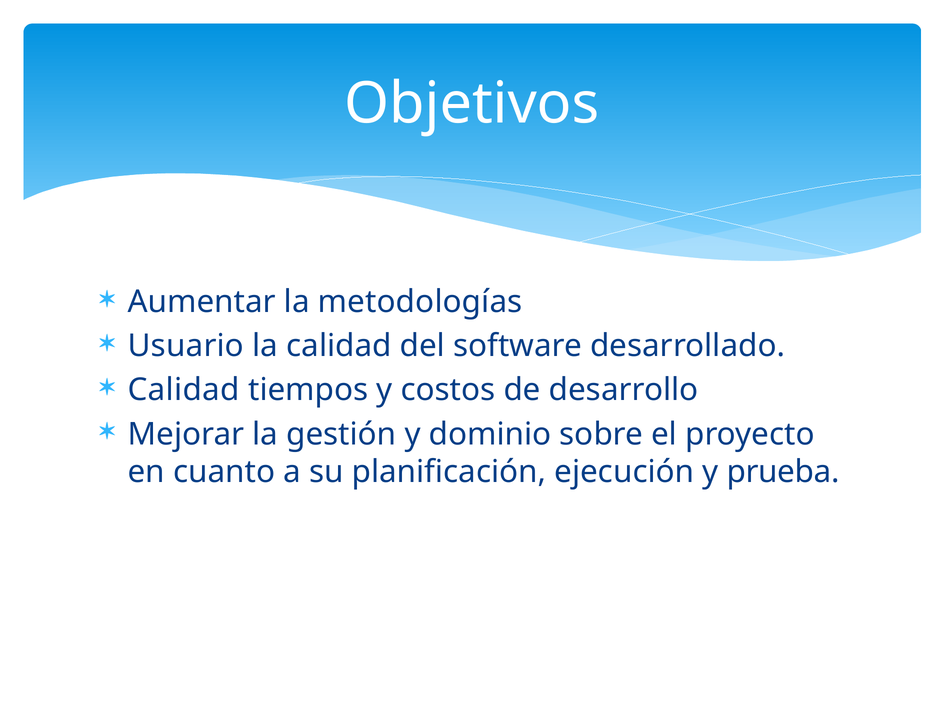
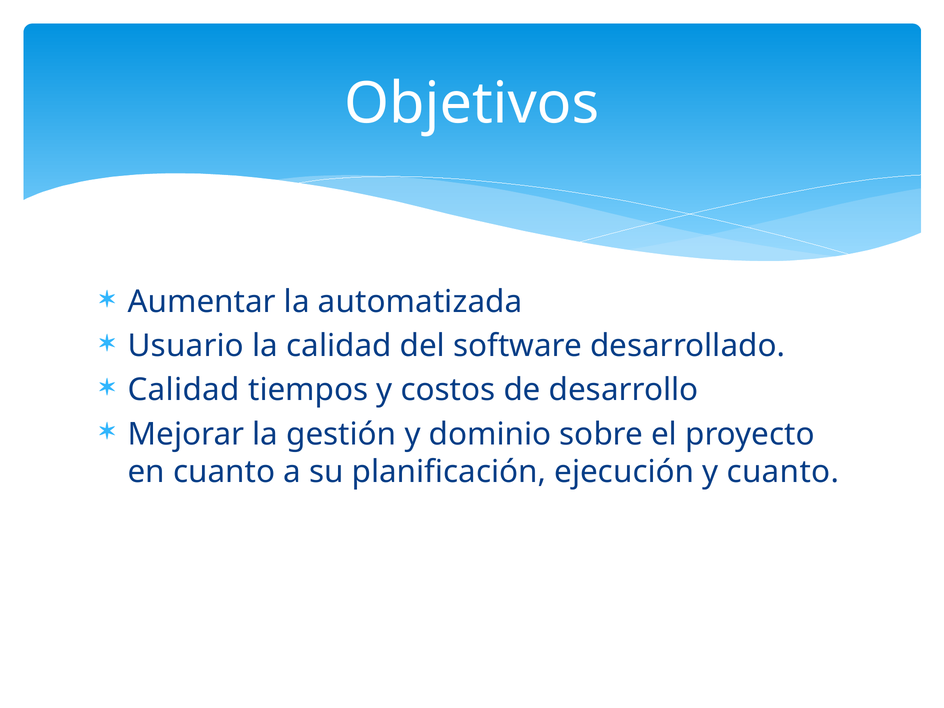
metodologías: metodologías -> automatizada (420, 302)
y prueba: prueba -> cuanto (783, 472)
